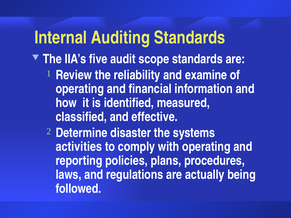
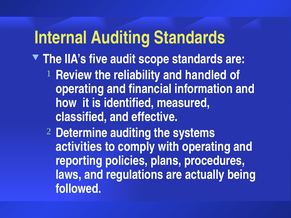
examine: examine -> handled (206, 75)
Determine disaster: disaster -> auditing (131, 133)
